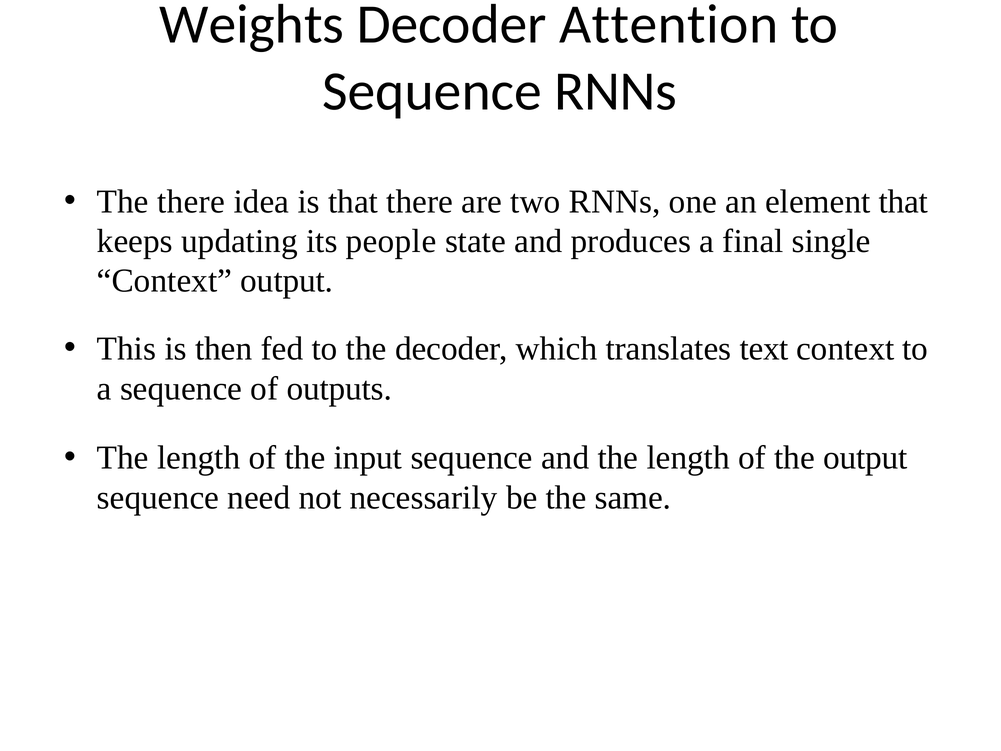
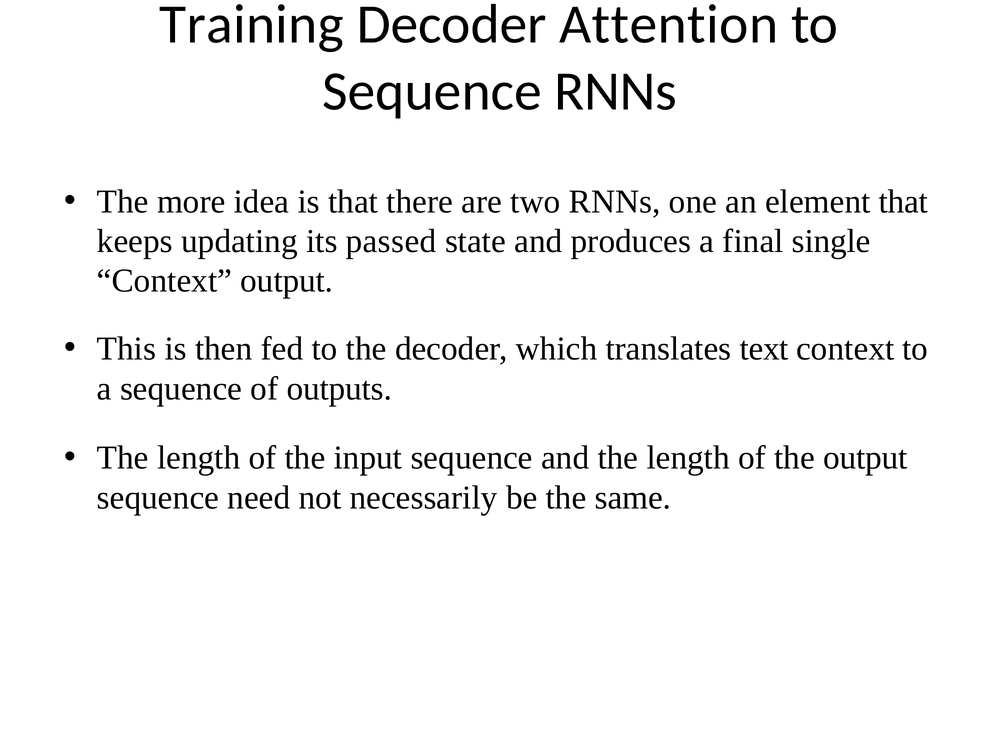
Weights: Weights -> Training (252, 24)
The there: there -> more (191, 202)
people: people -> passed (391, 241)
